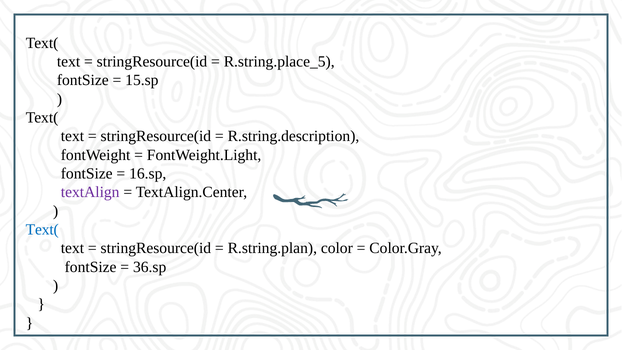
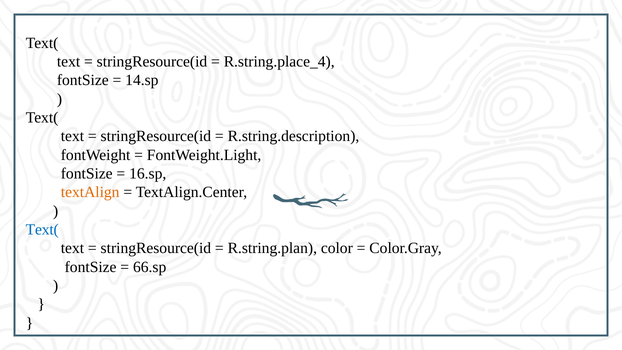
R.string.place_5: R.string.place_5 -> R.string.place_4 (279, 62)
15.sp: 15.sp -> 14.sp (142, 80)
textAlign colour: purple -> orange (90, 192)
36.sp: 36.sp -> 66.sp (150, 267)
